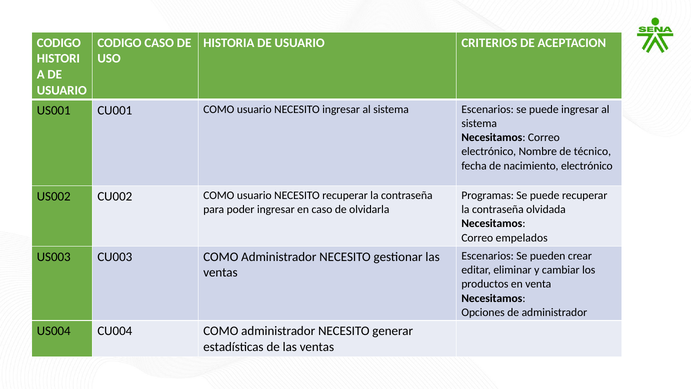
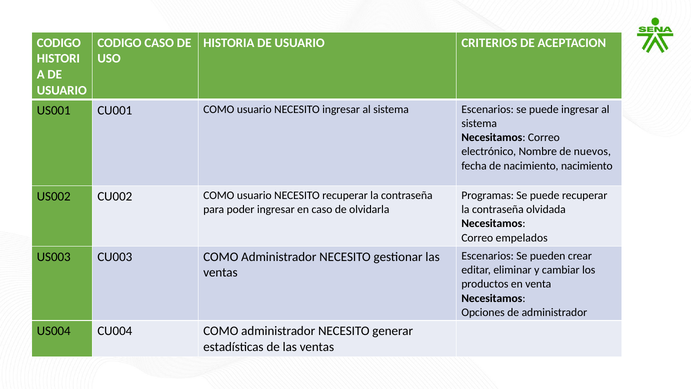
técnico: técnico -> nuevos (592, 152)
nacimiento electrónico: electrónico -> nacimiento (587, 166)
